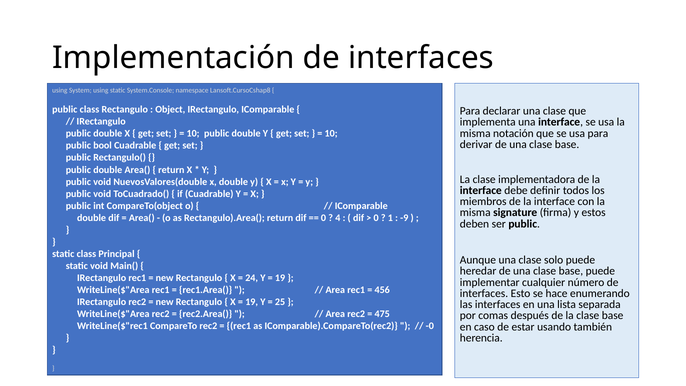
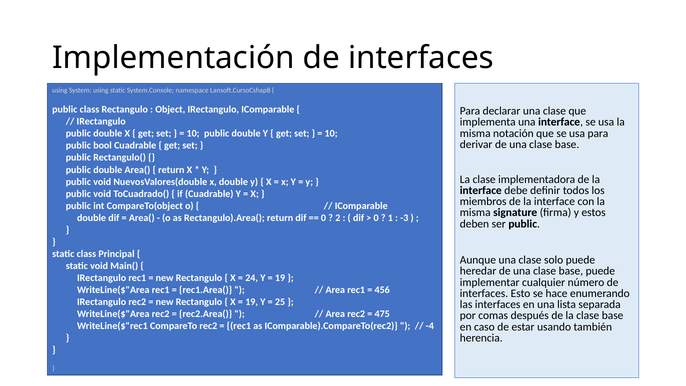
4: 4 -> 2 (338, 218)
-9: -9 -> -3 (404, 218)
-0: -0 -> -4 (430, 326)
